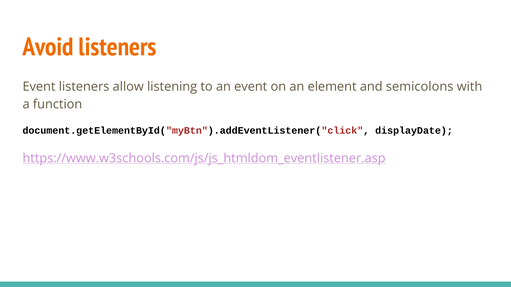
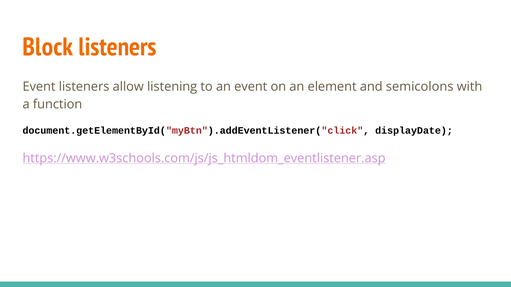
Avoid: Avoid -> Block (48, 47)
